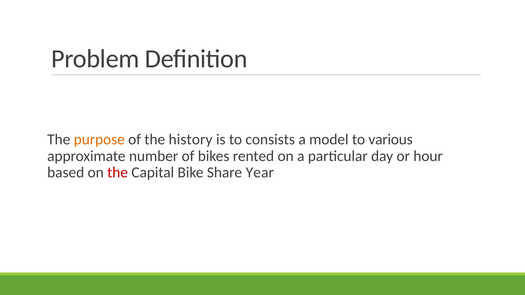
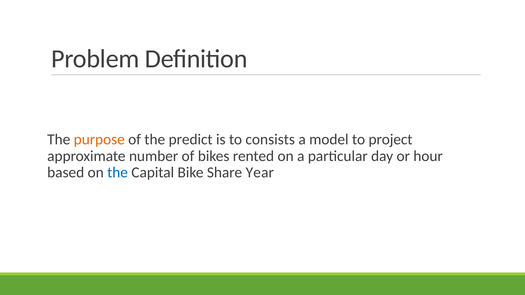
history: history -> predict (191, 140)
various: various -> project (391, 140)
the colour: red -> blue (118, 173)
